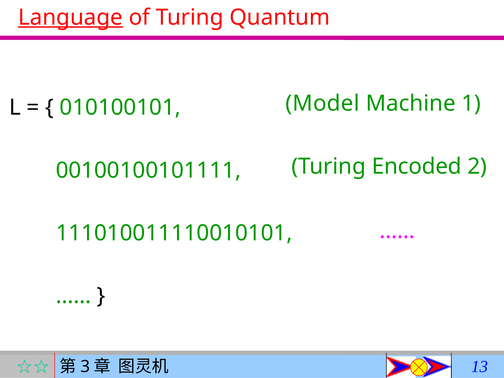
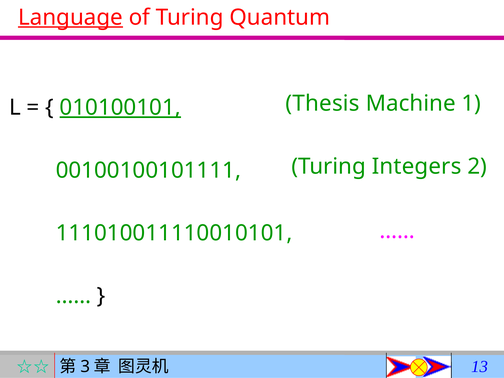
Model: Model -> Thesis (323, 103)
010100101 underline: none -> present (120, 108)
Encoded: Encoded -> Integers (417, 166)
